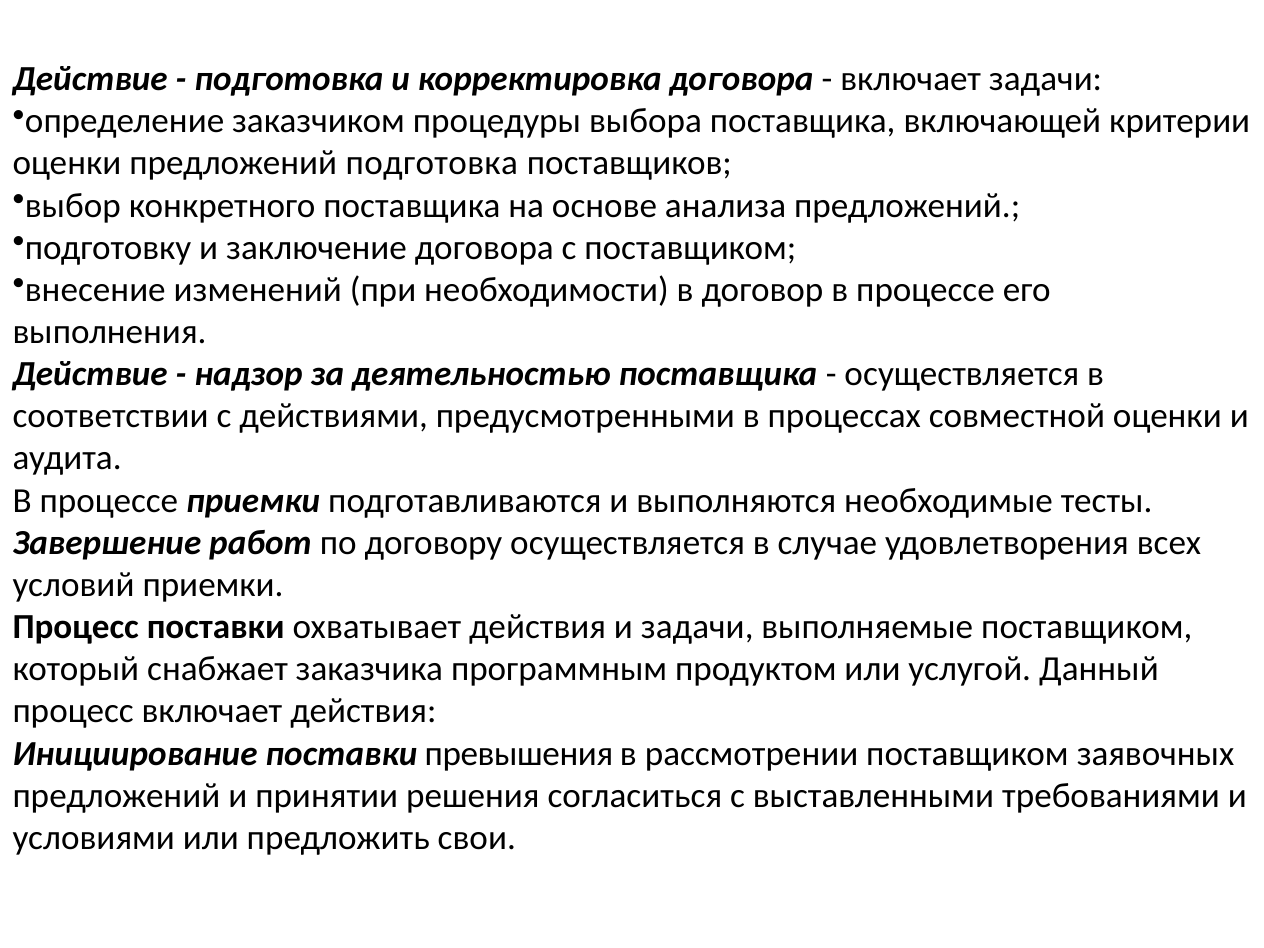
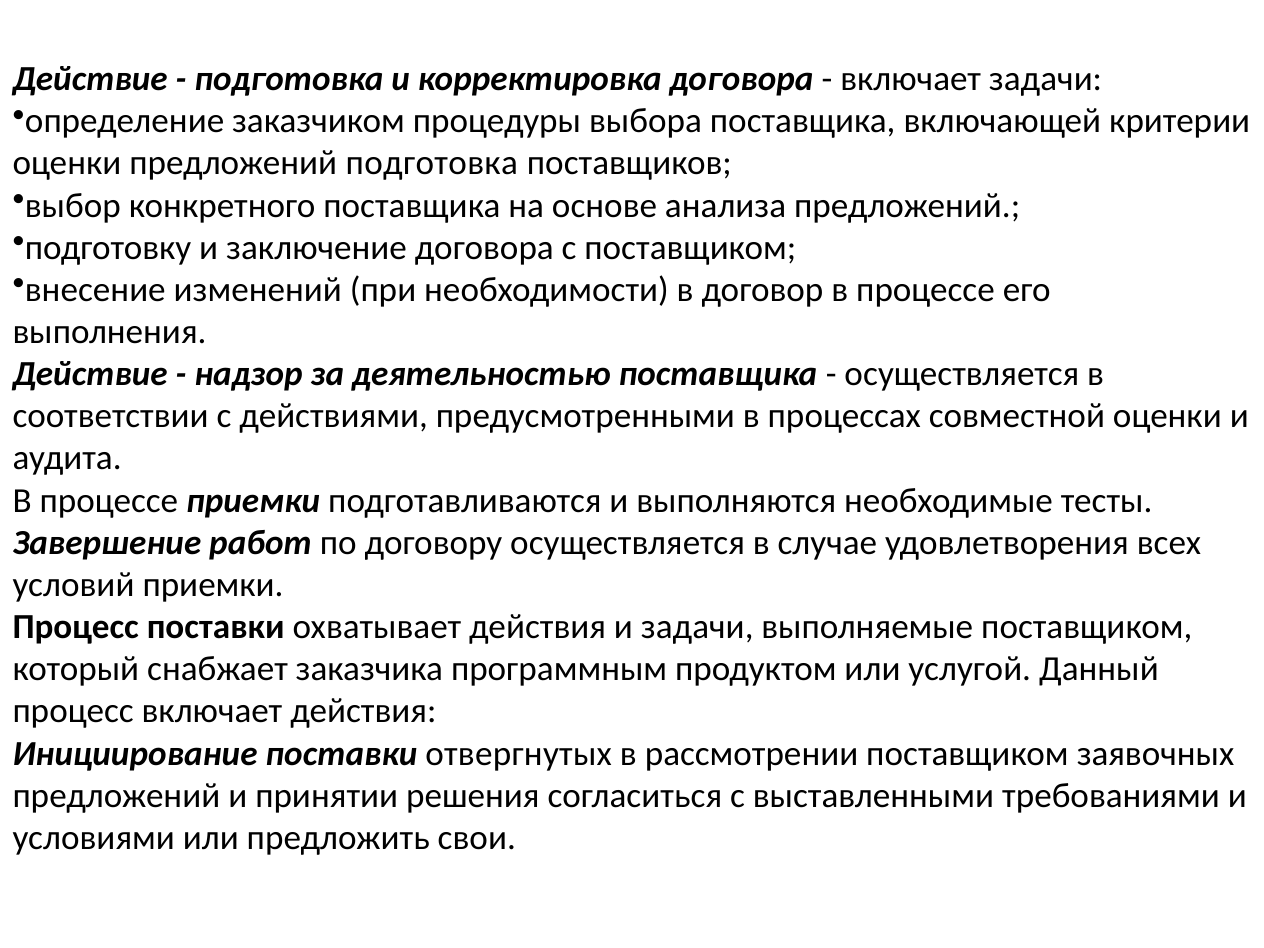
превышения: превышения -> отвергнутых (519, 753)
